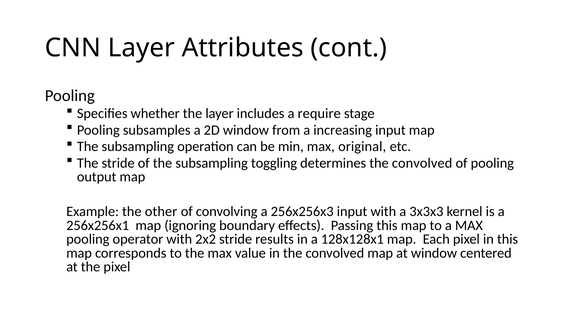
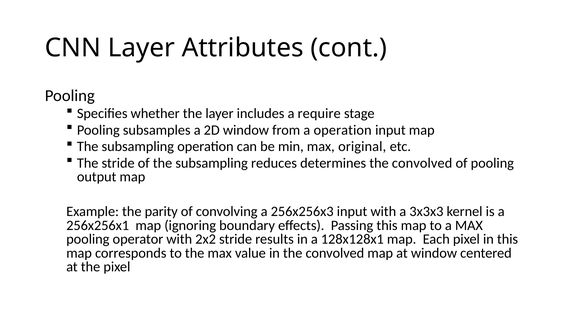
a increasing: increasing -> operation (343, 130)
toggling: toggling -> reduces (274, 163)
other: other -> parity (161, 211)
